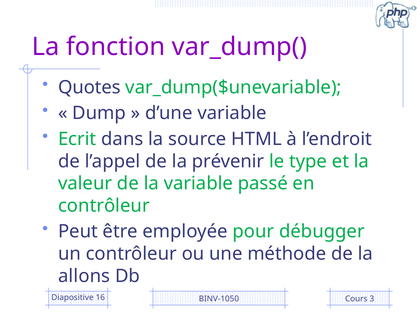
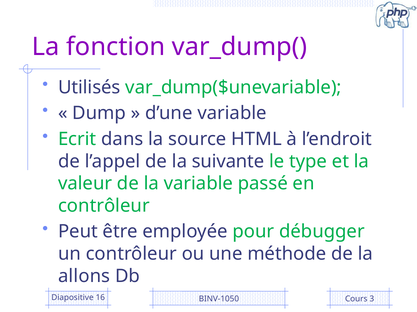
Quotes: Quotes -> Utilisés (89, 87)
prévenir: prévenir -> suivante (228, 162)
